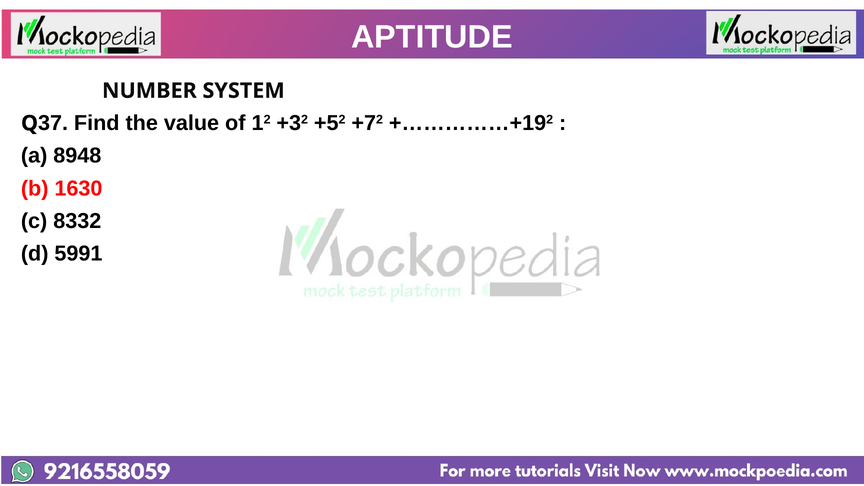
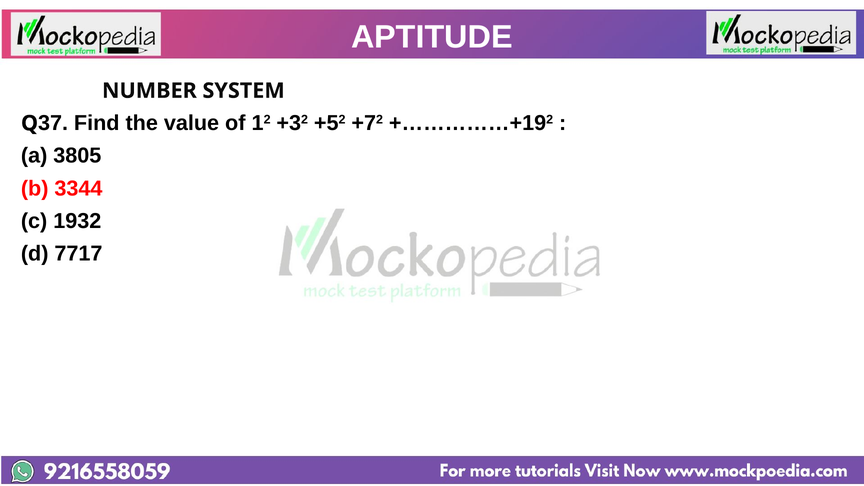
8948: 8948 -> 3805 (77, 156)
1630: 1630 -> 3344 (78, 188)
8332: 8332 -> 1932 (77, 221)
5991: 5991 -> 7717 (78, 253)
